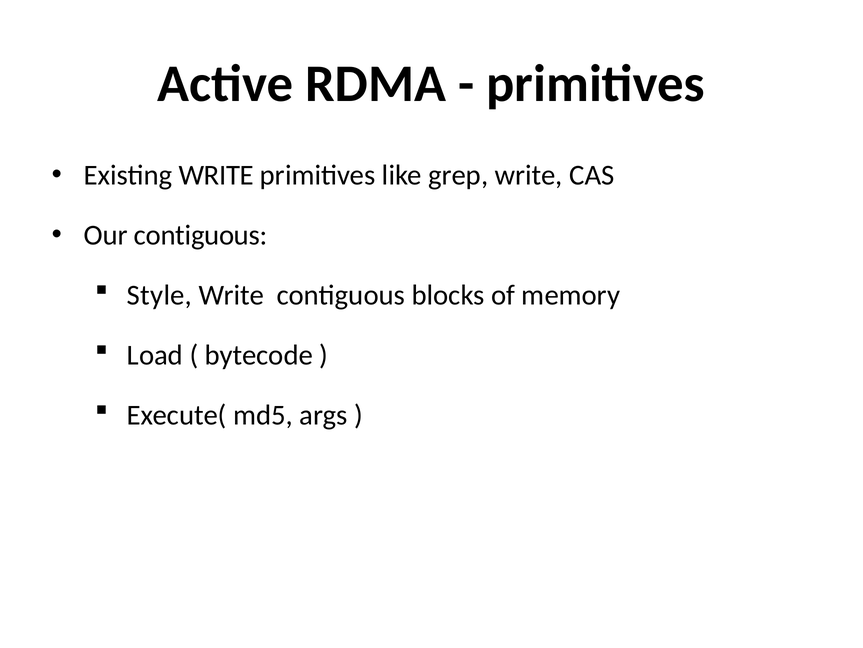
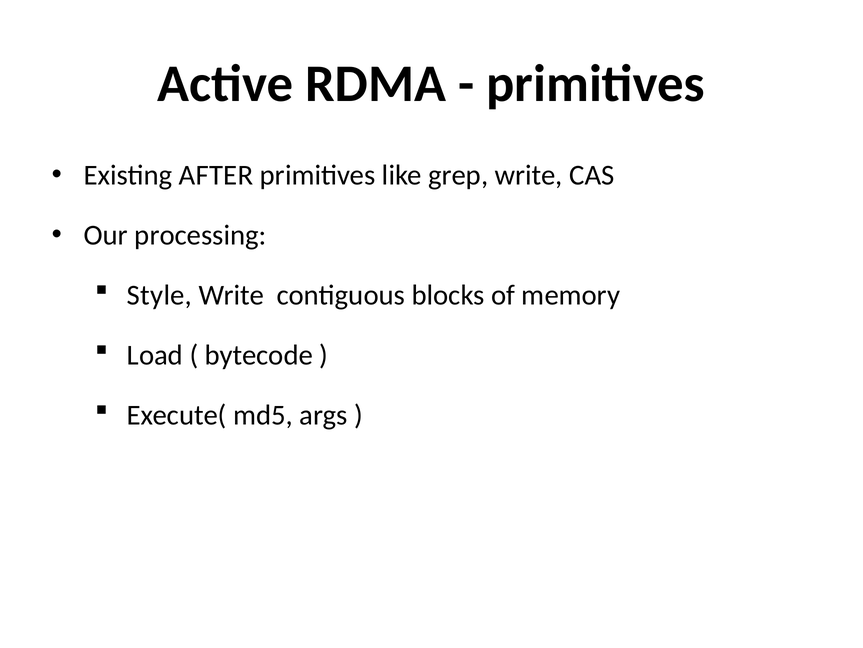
Existing WRITE: WRITE -> AFTER (216, 175)
Our contiguous: contiguous -> processing (200, 235)
